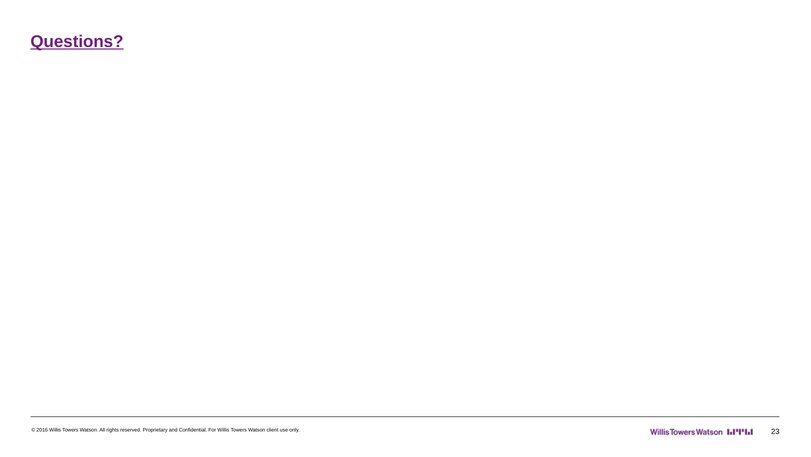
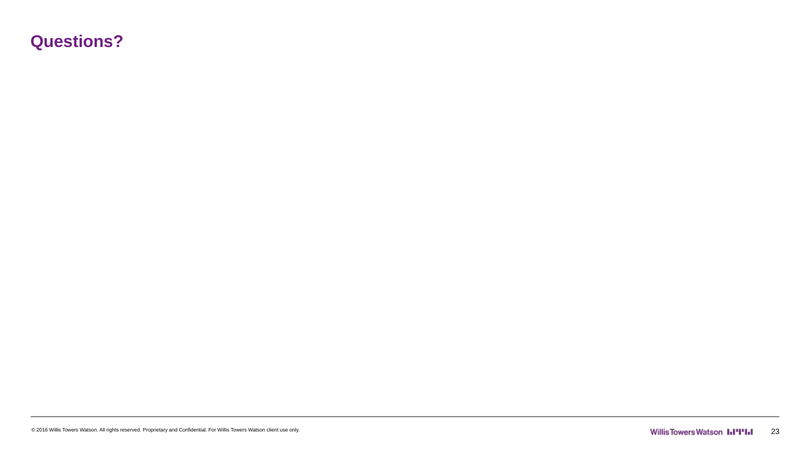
Questions underline: present -> none (77, 42)
